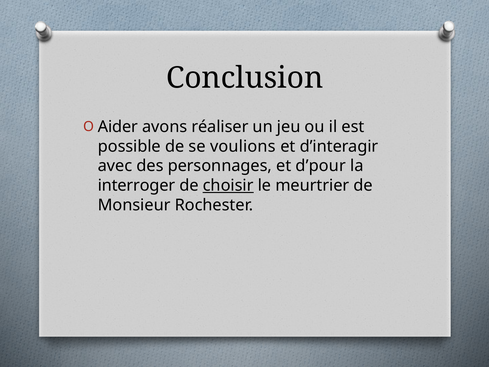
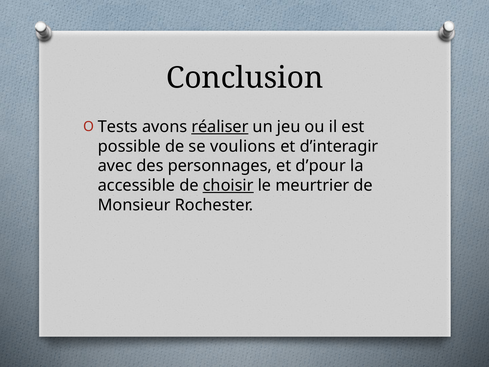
Aider: Aider -> Tests (118, 127)
réaliser underline: none -> present (220, 127)
interroger: interroger -> accessible (136, 185)
